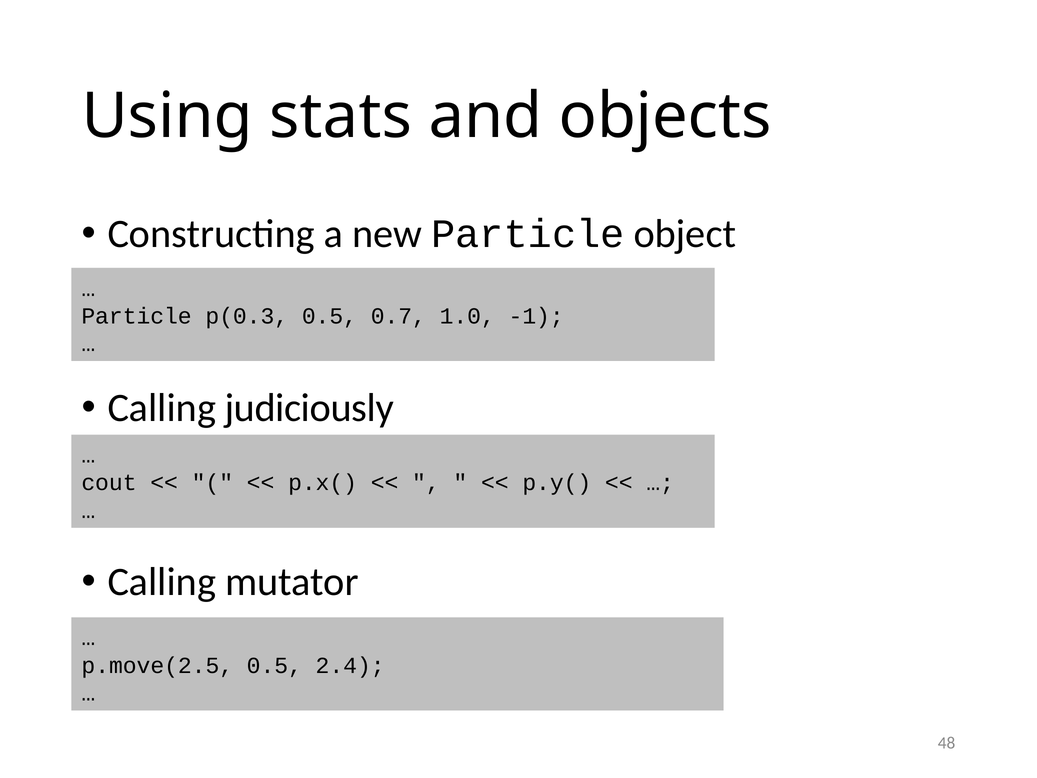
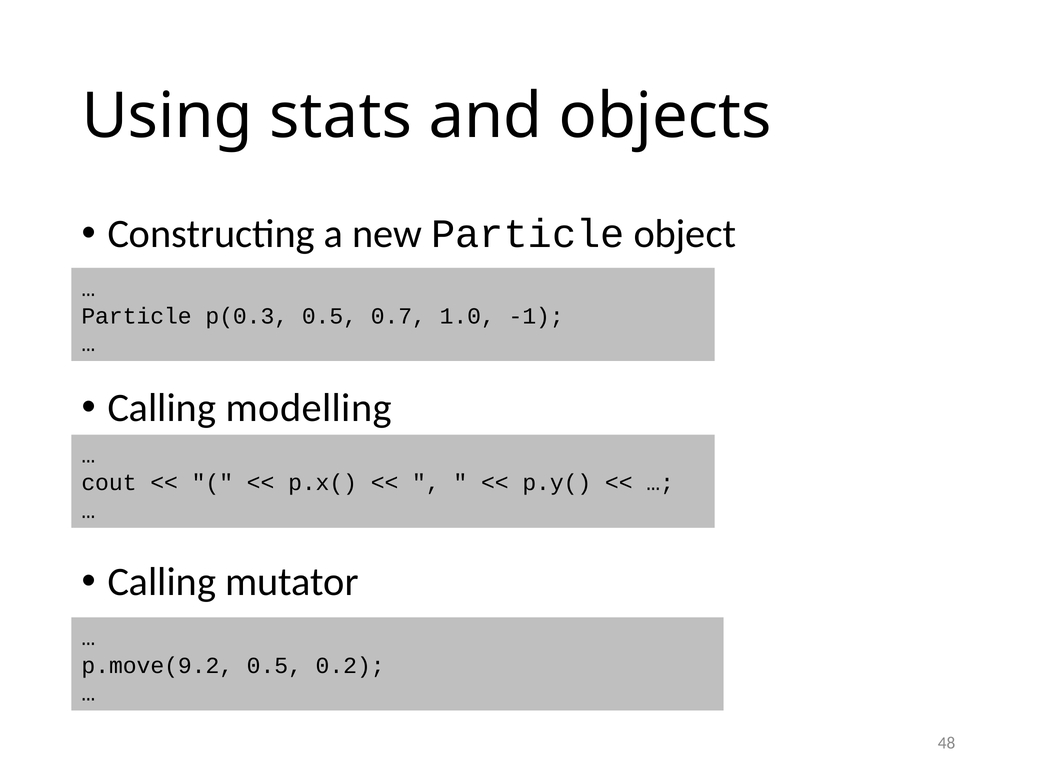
judiciously: judiciously -> modelling (309, 408)
p.move(2.5: p.move(2.5 -> p.move(9.2 (157, 665)
2.4: 2.4 -> 0.2 (350, 665)
